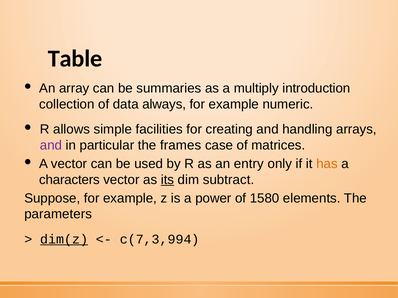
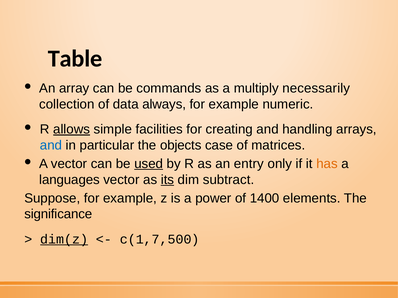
summaries: summaries -> commands (169, 88)
introduction: introduction -> necessarily (316, 88)
allows underline: none -> present (72, 130)
and colour: purple -> blue (51, 145)
frames: frames -> objects (181, 145)
used underline: none -> present (149, 164)
characters: characters -> languages (69, 180)
1580: 1580 -> 1400 (265, 199)
parameters: parameters -> significance (58, 214)
c(7,3,994: c(7,3,994 -> c(1,7,500 (160, 240)
